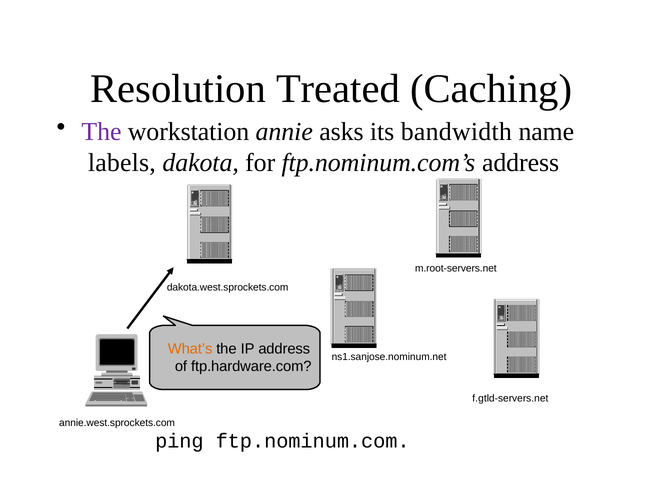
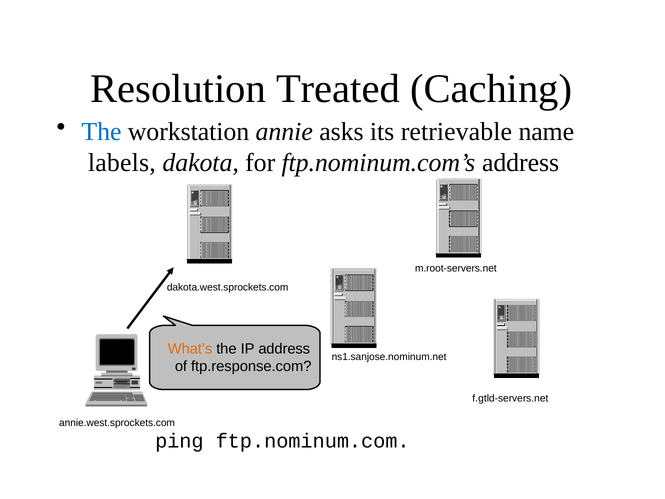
The colour: purple -> blue (101, 131)
bandwidth: bandwidth -> retrievable (456, 131)
ftp.hardware.com: ftp.hardware.com -> ftp.response.com (251, 366)
